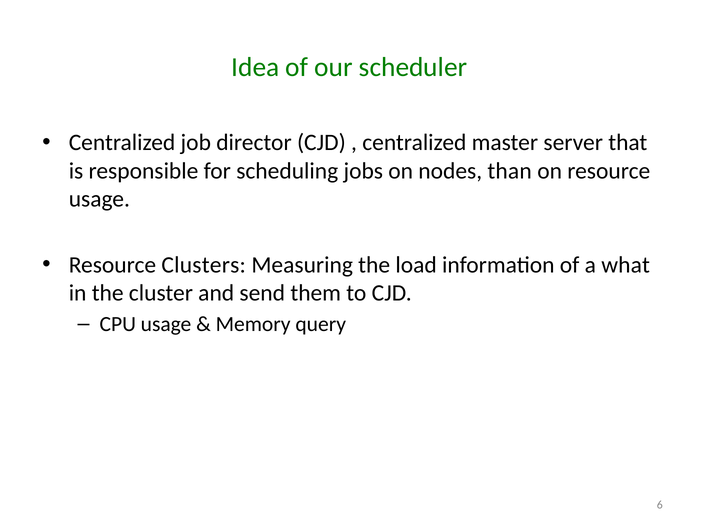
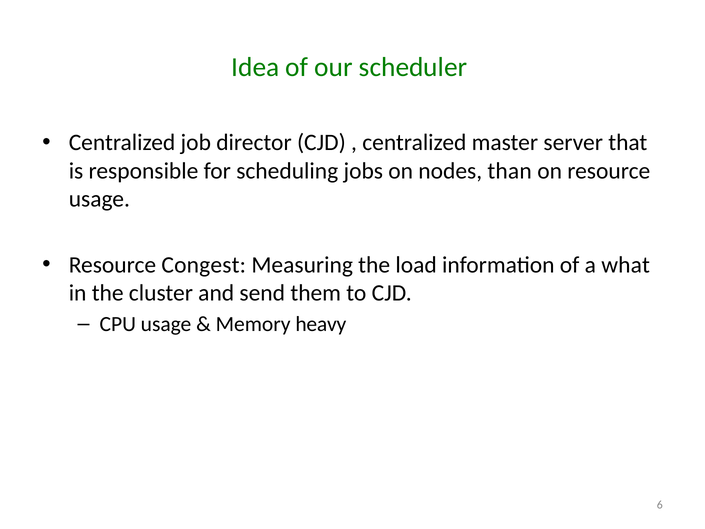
Clusters: Clusters -> Congest (204, 265)
query: query -> heavy (321, 324)
